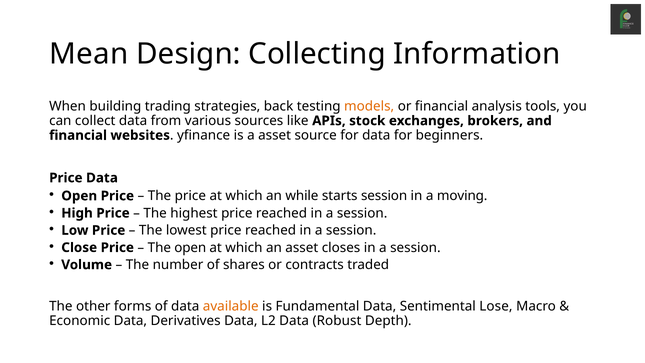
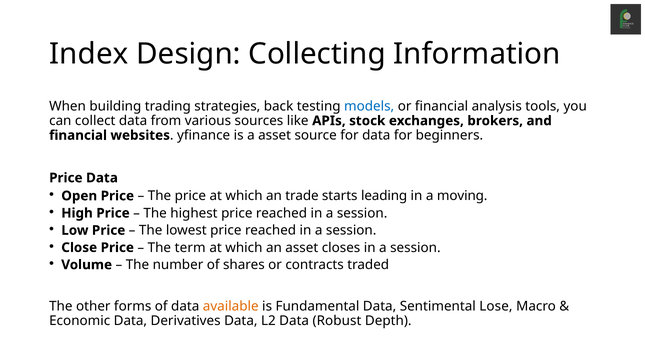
Mean: Mean -> Index (89, 54)
models colour: orange -> blue (369, 106)
while: while -> trade (302, 196)
starts session: session -> leading (384, 196)
The open: open -> term (190, 247)
